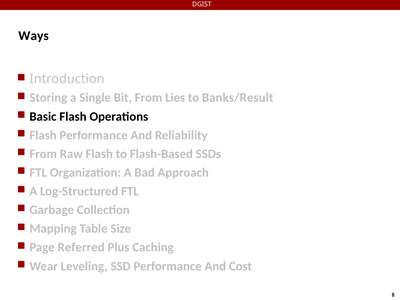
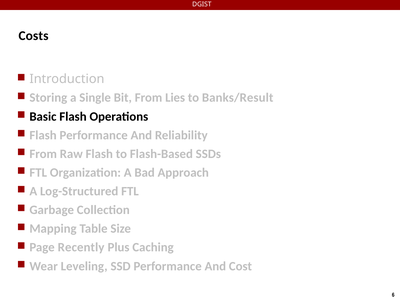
Ways: Ways -> Costs (33, 36)
Referred: Referred -> Recently (81, 247)
